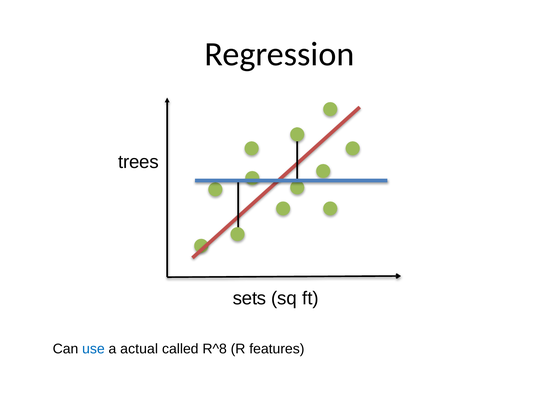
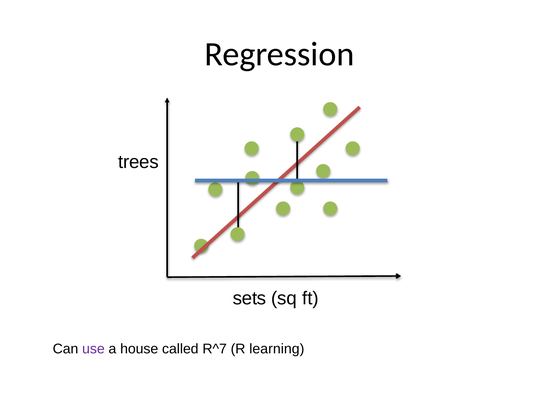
use colour: blue -> purple (93, 348)
actual: actual -> house (139, 348)
R^8: R^8 -> R^7 (215, 348)
features: features -> learning (277, 348)
